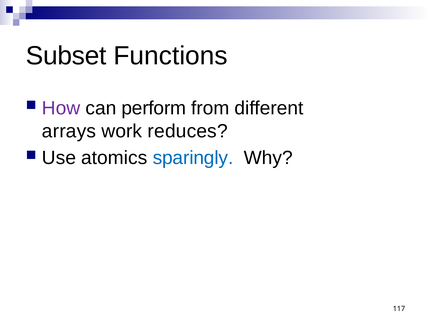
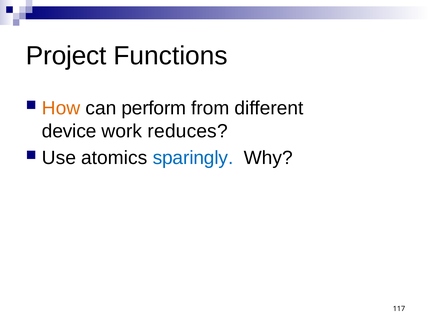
Subset: Subset -> Project (66, 56)
How colour: purple -> orange (61, 108)
arrays: arrays -> device (69, 131)
